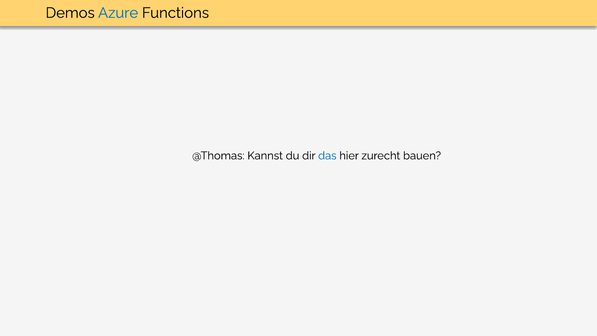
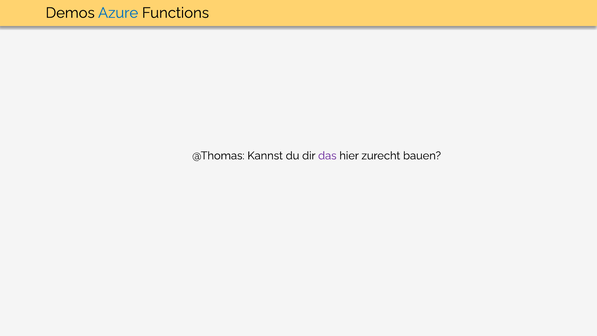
das colour: blue -> purple (327, 156)
